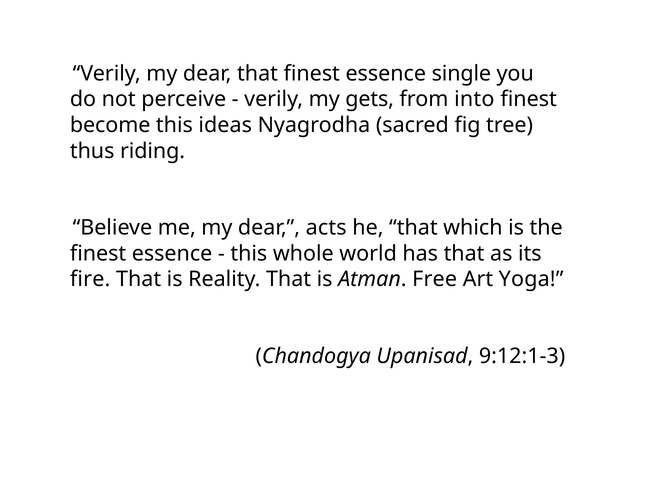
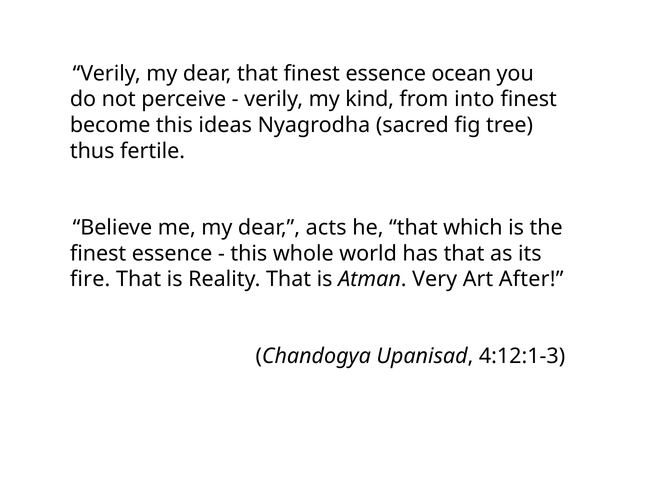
single: single -> ocean (461, 74)
gets: gets -> kind (370, 99)
riding: riding -> fertile (153, 151)
Free: Free -> Very (435, 279)
Yoga: Yoga -> After (531, 279)
9:12:1-3: 9:12:1-3 -> 4:12:1-3 (522, 356)
